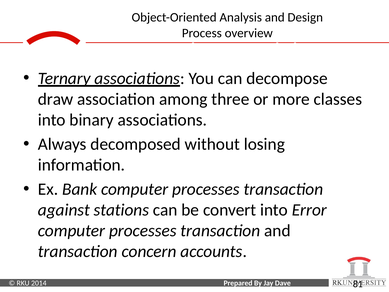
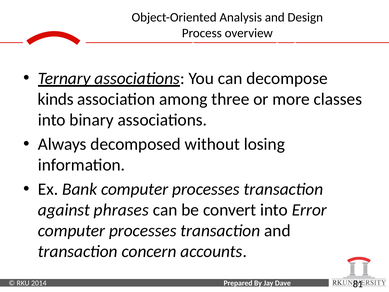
draw: draw -> kinds (56, 99)
stations: stations -> phrases (121, 210)
